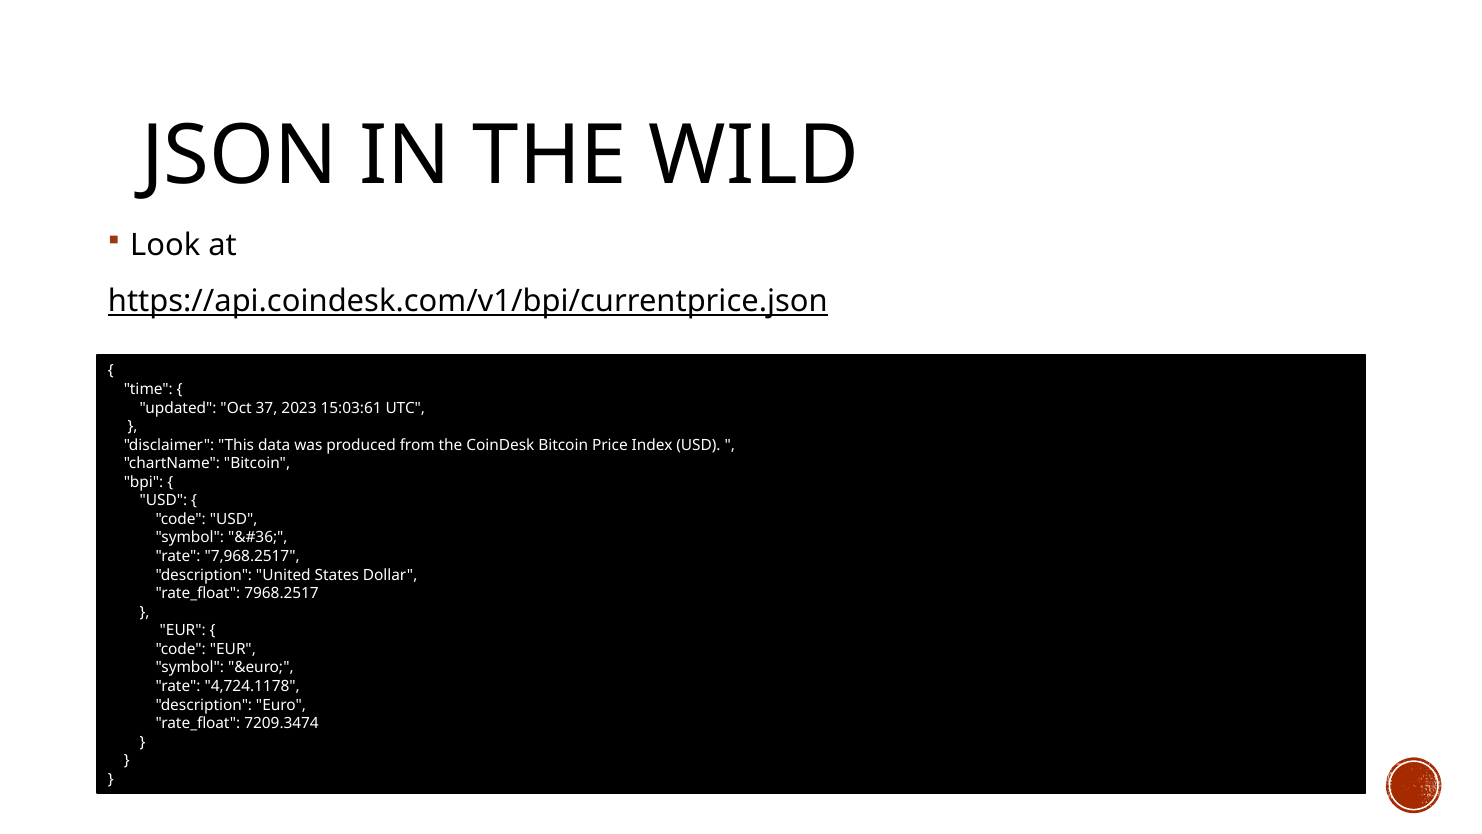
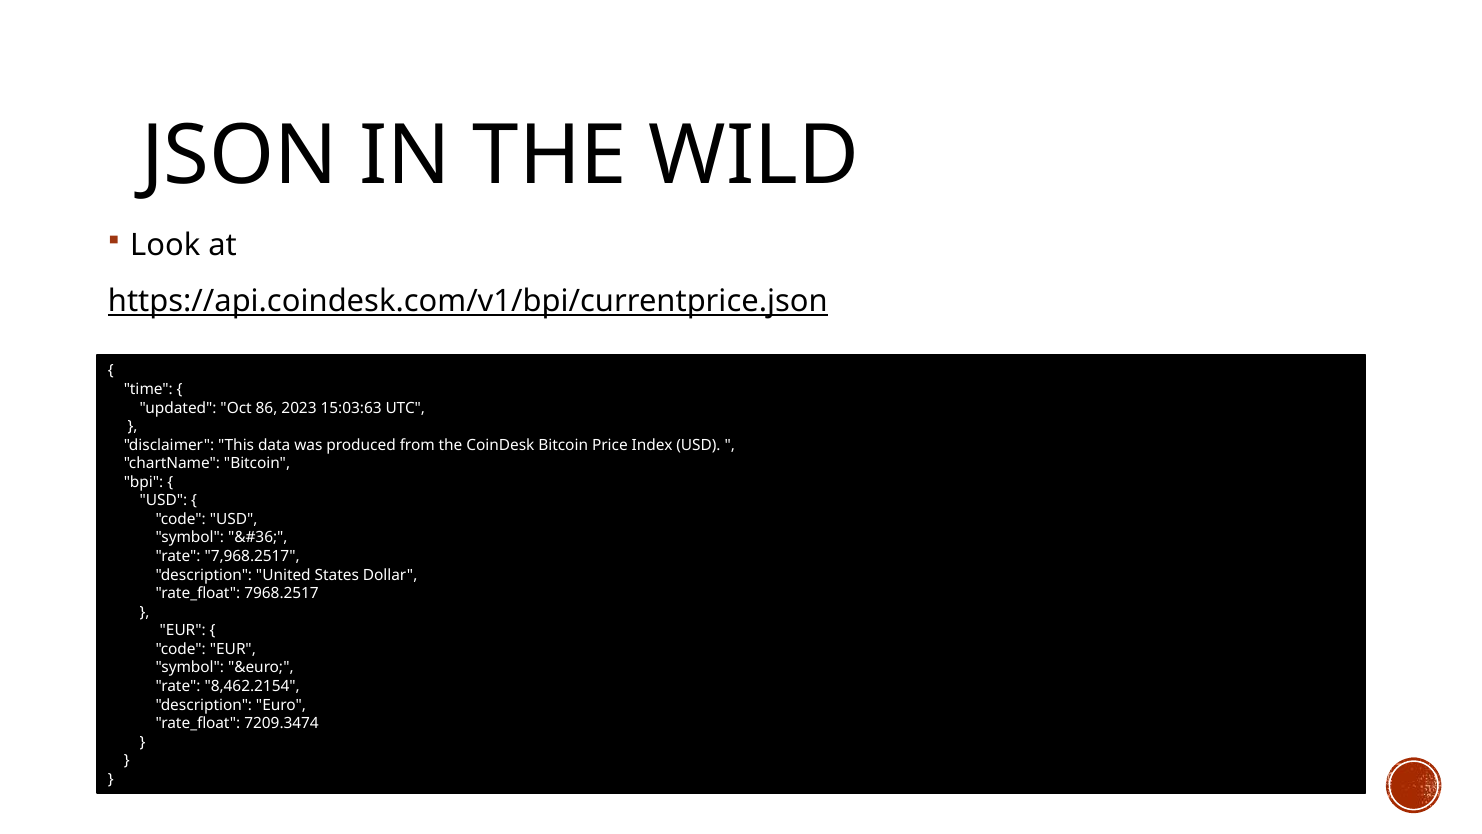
37: 37 -> 86 (267, 408)
15:03:61: 15:03:61 -> 15:03:63 (351, 408)
4,724.1178: 4,724.1178 -> 8,462.2154 (252, 686)
